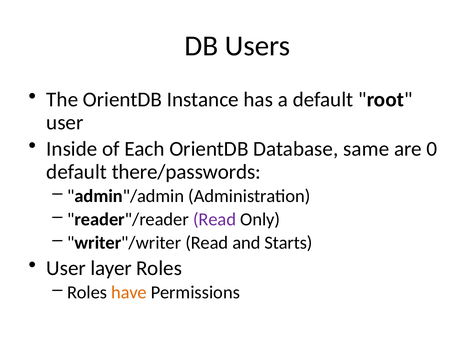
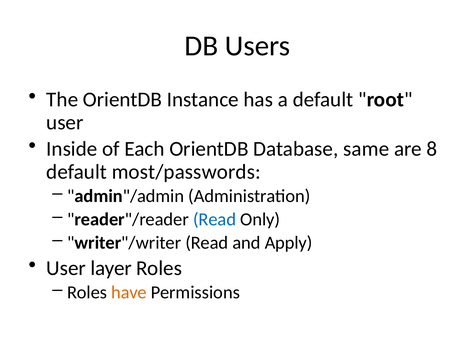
0: 0 -> 8 (432, 149)
there/passwords: there/passwords -> most/passwords (186, 172)
Read colour: purple -> blue (215, 220)
Starts: Starts -> Apply (289, 243)
